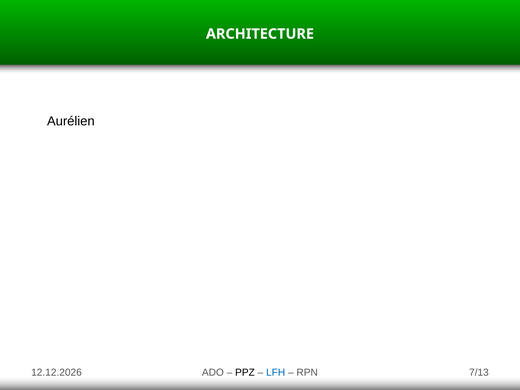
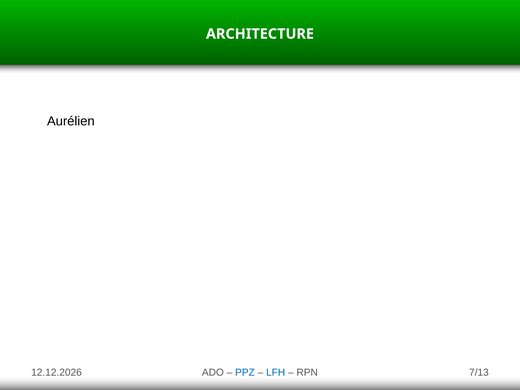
PPZ colour: black -> blue (245, 372)
